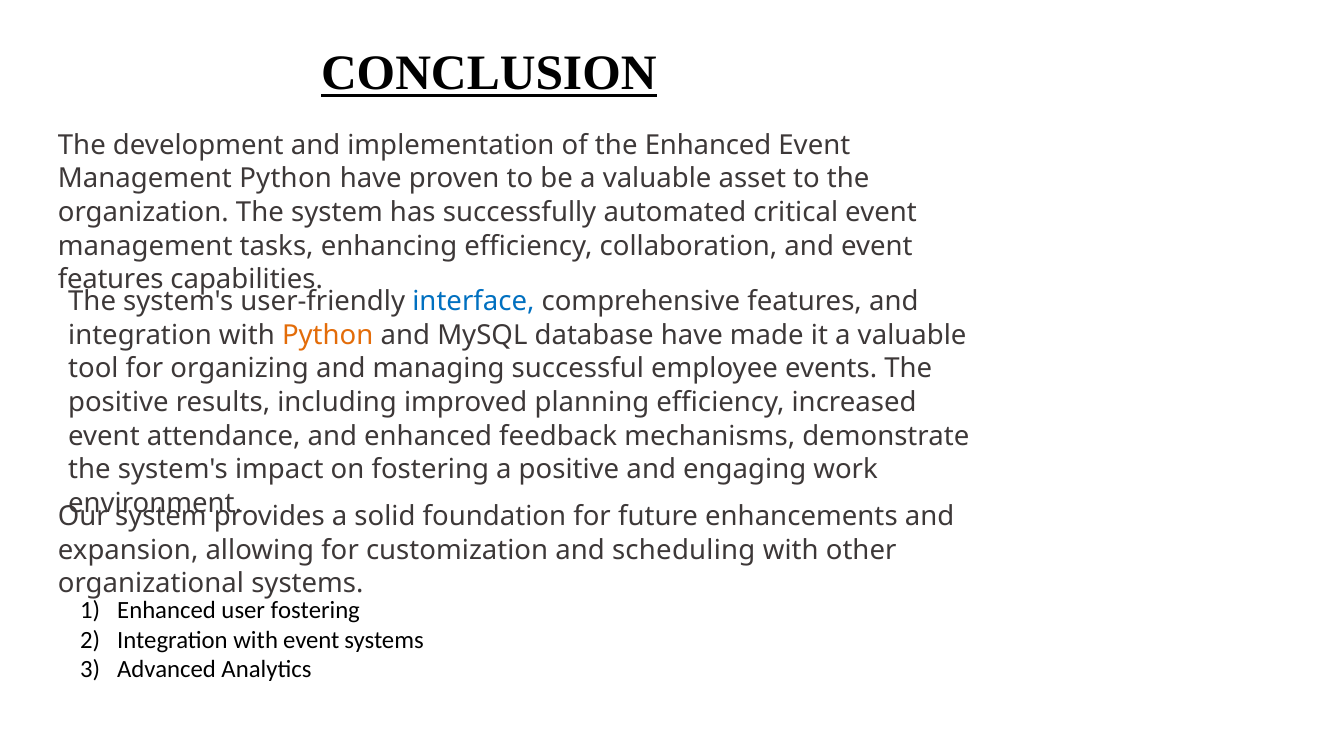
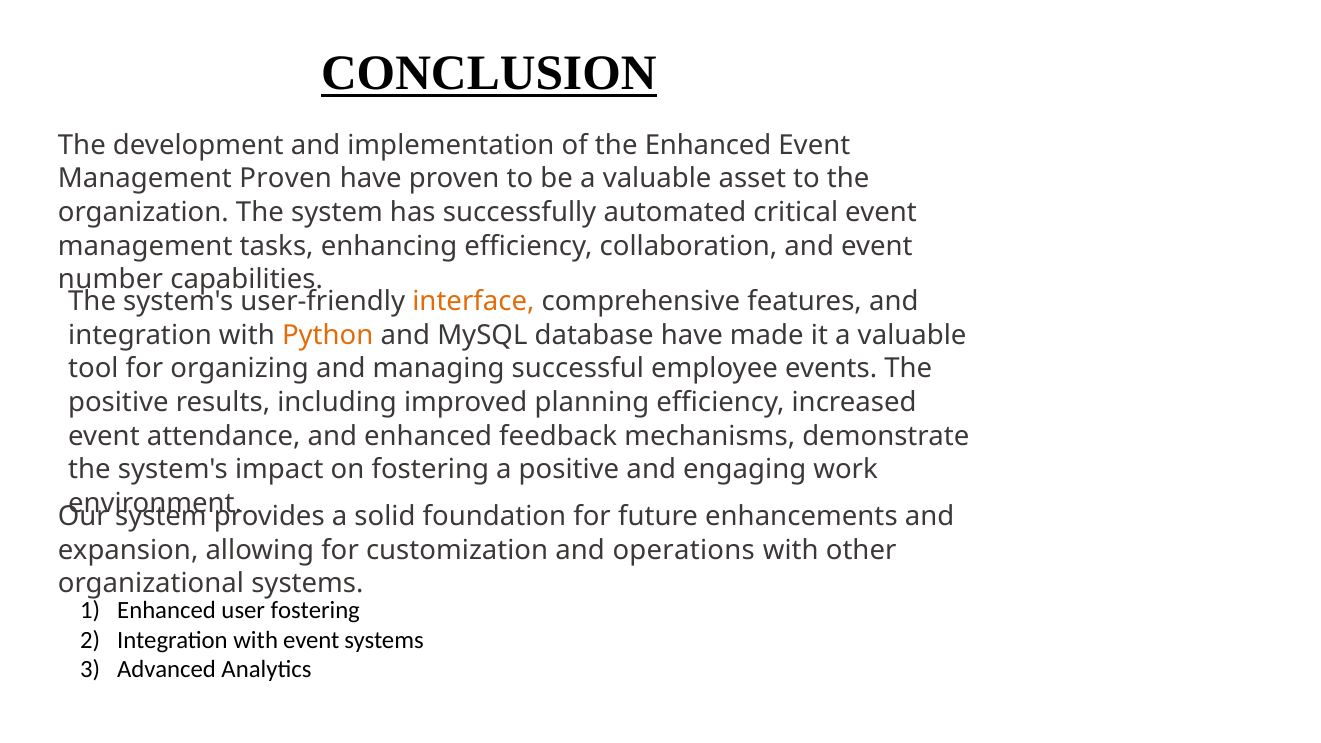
Management Python: Python -> Proven (286, 179)
features: features -> number (110, 280)
interface colour: blue -> orange (473, 301)
scheduling: scheduling -> operations (684, 550)
